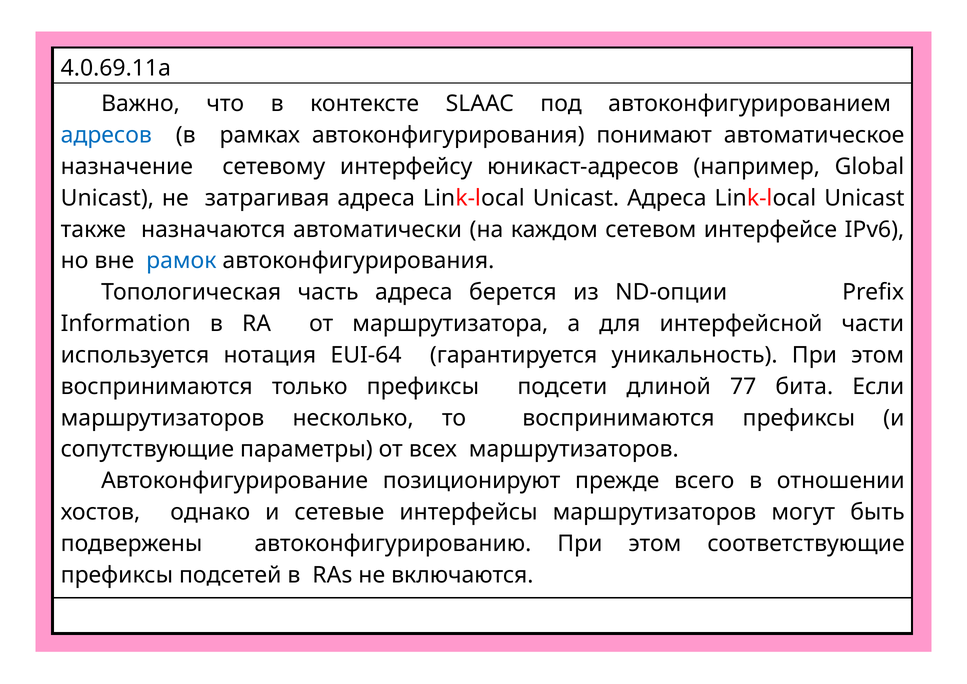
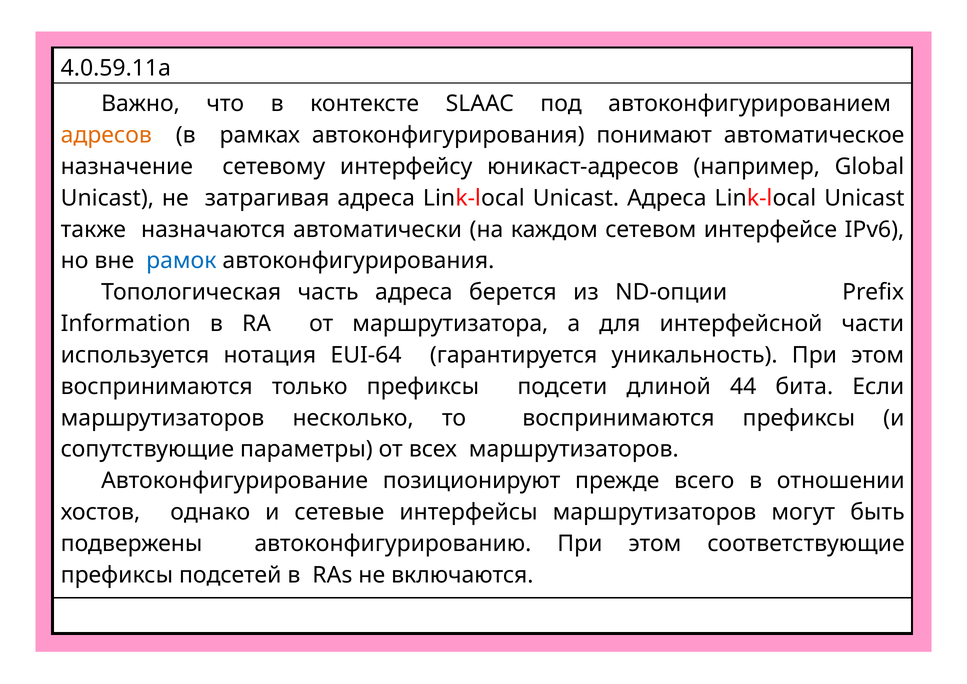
4.0.69.11a: 4.0.69.11a -> 4.0.59.11a (116, 68)
адресов colour: blue -> orange (106, 135)
77: 77 -> 44 (743, 386)
